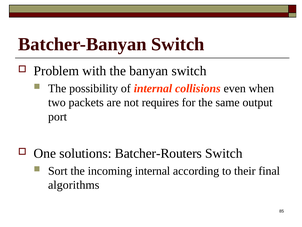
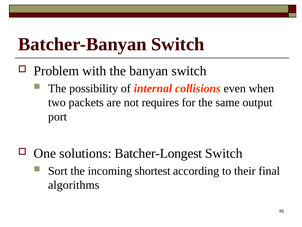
Batcher-Routers: Batcher-Routers -> Batcher-Longest (158, 153)
incoming internal: internal -> shortest (153, 170)
